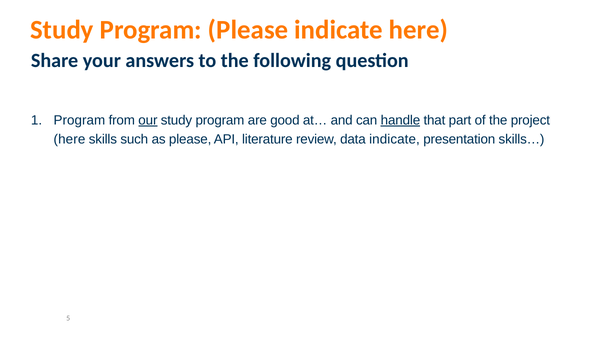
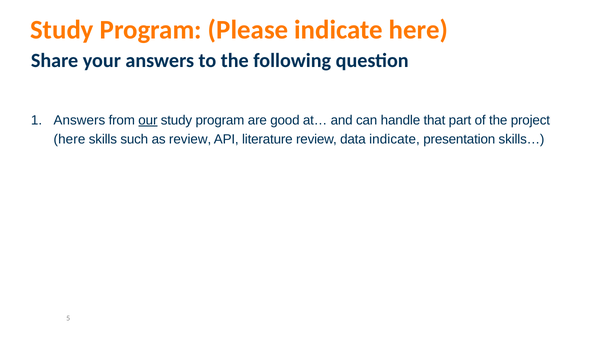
Program: Program -> Answers (79, 120)
handle underline: present -> none (400, 120)
as please: please -> review (190, 139)
